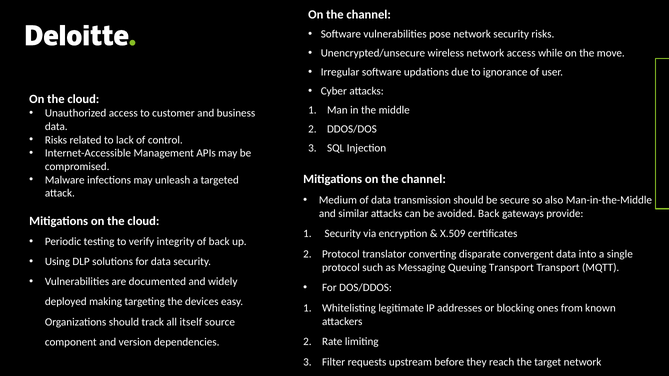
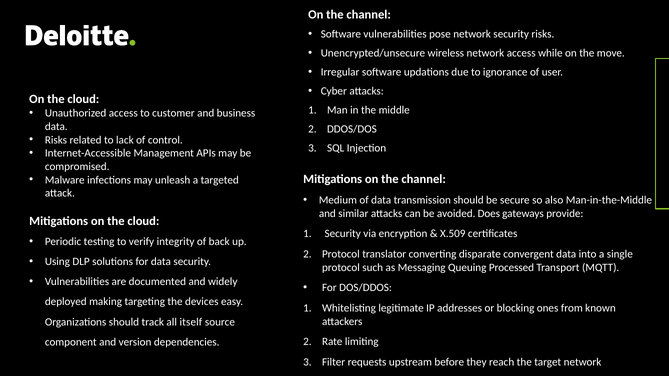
avoided Back: Back -> Does (489, 214)
Queuing Transport: Transport -> Processed (511, 268)
